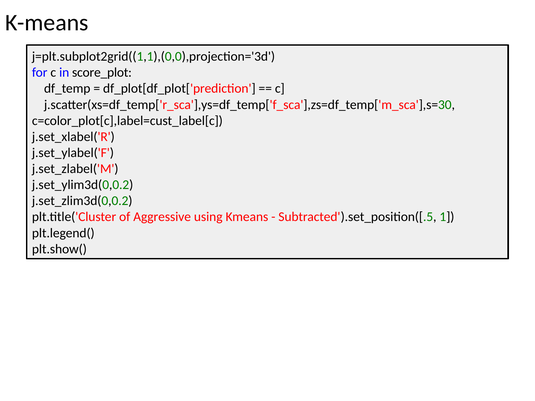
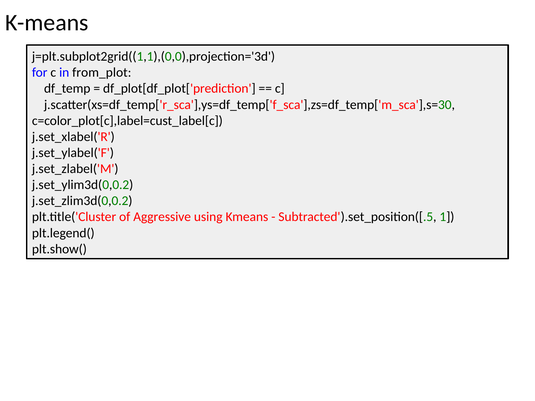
score_plot: score_plot -> from_plot (102, 73)
